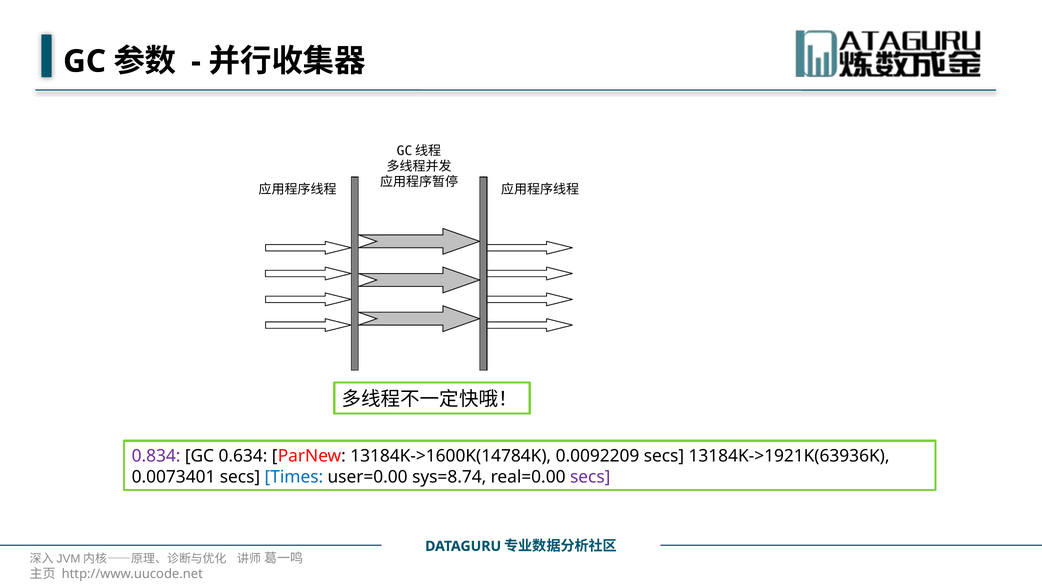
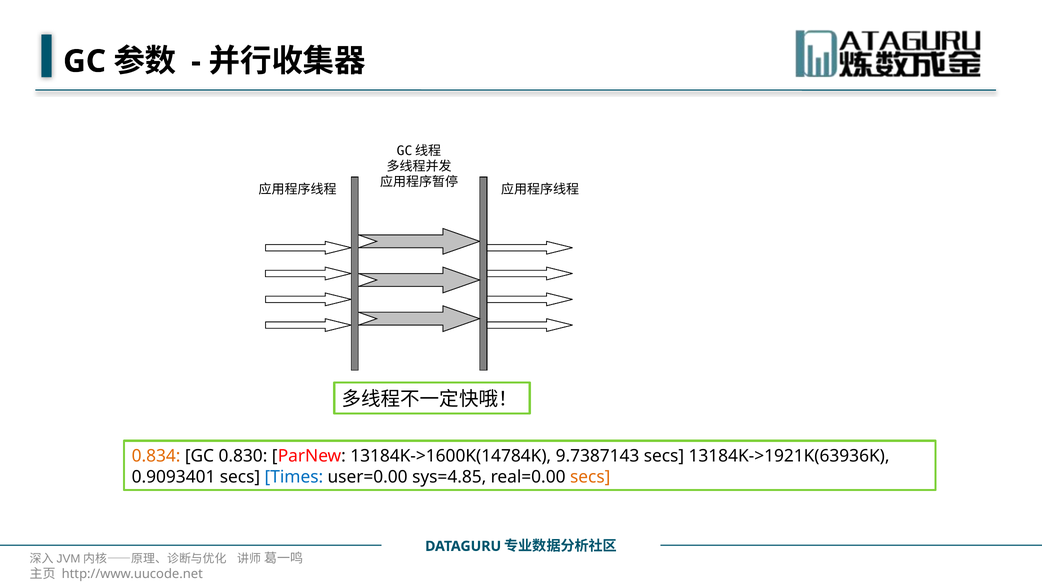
0.834 colour: purple -> orange (156, 456)
0.634: 0.634 -> 0.830 (243, 456)
0.0092209: 0.0092209 -> 9.7387143 (598, 456)
0.0073401: 0.0073401 -> 0.9093401 (174, 477)
sys=8.74: sys=8.74 -> sys=4.85 (449, 477)
secs colour: purple -> orange (590, 477)
